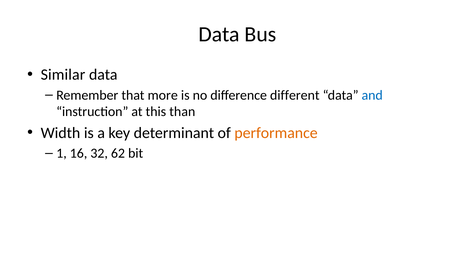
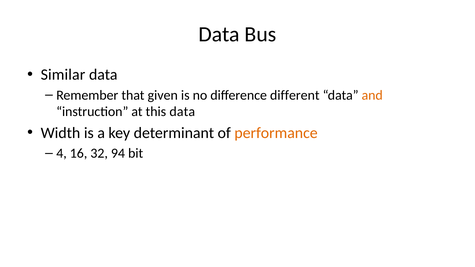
more: more -> given (163, 95)
and colour: blue -> orange (372, 95)
this than: than -> data (182, 112)
1: 1 -> 4 (61, 153)
62: 62 -> 94 (118, 153)
